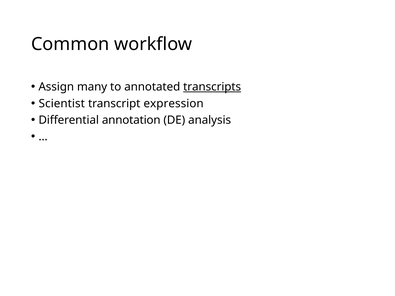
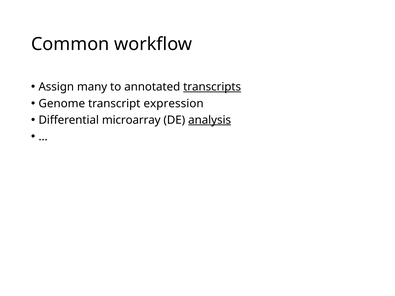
Scientist: Scientist -> Genome (62, 104)
annotation: annotation -> microarray (131, 120)
analysis underline: none -> present (210, 120)
